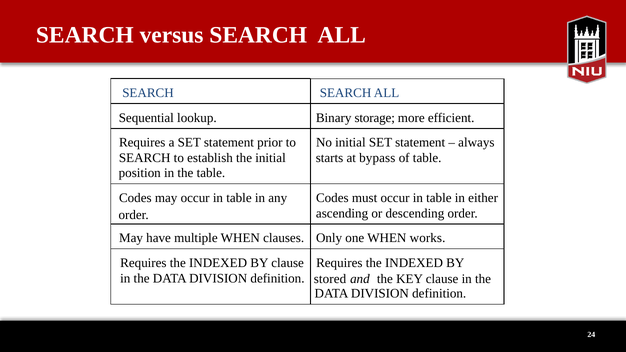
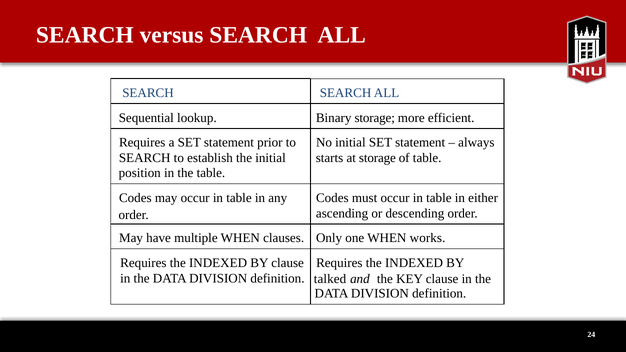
at bypass: bypass -> storage (377, 158)
stored: stored -> talked (330, 279)
